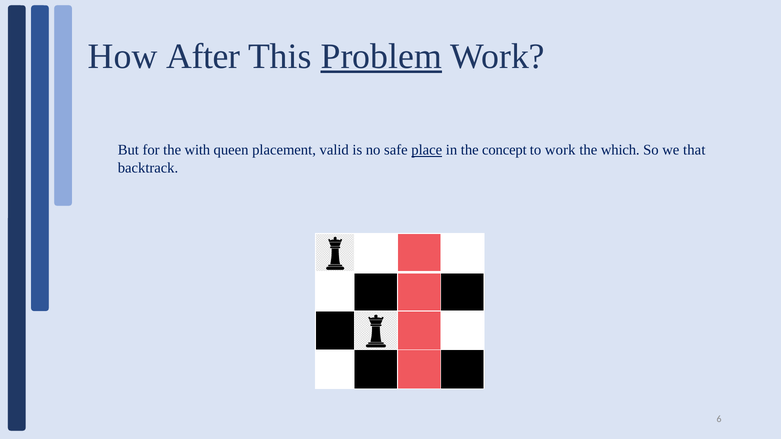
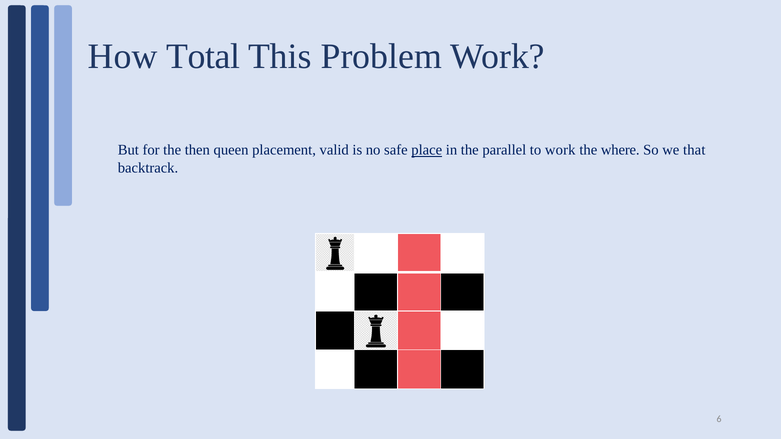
After: After -> Total (203, 56)
Problem underline: present -> none (381, 56)
with: with -> then (197, 150)
concept: concept -> parallel (504, 150)
which: which -> where (620, 150)
